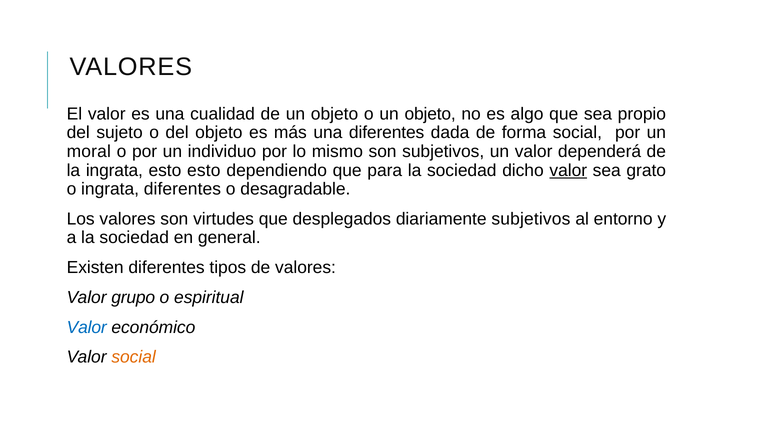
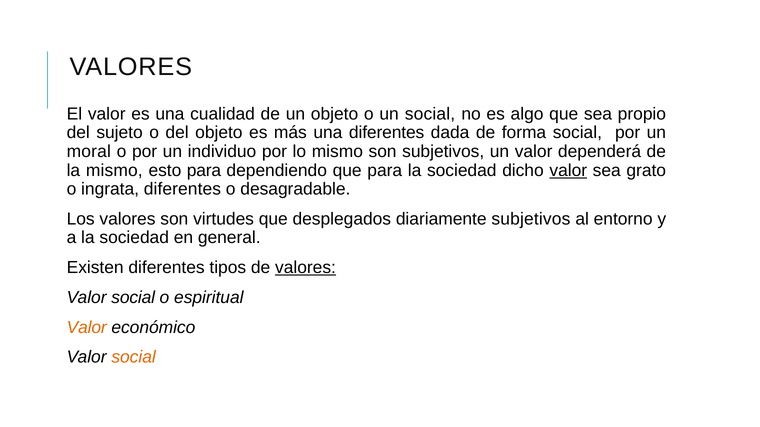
o un objeto: objeto -> social (430, 114)
la ingrata: ingrata -> mismo (114, 171)
esto esto: esto -> para (204, 171)
valores underline: none -> present (305, 268)
grupo: grupo -> social (133, 298)
Valor colour: blue -> orange (87, 328)
